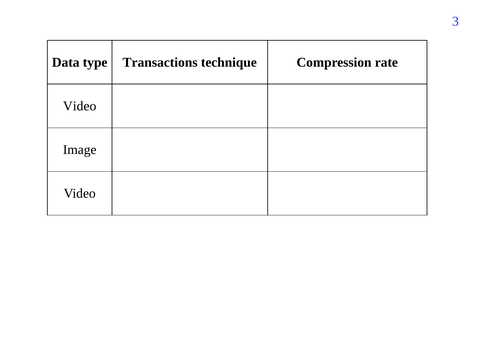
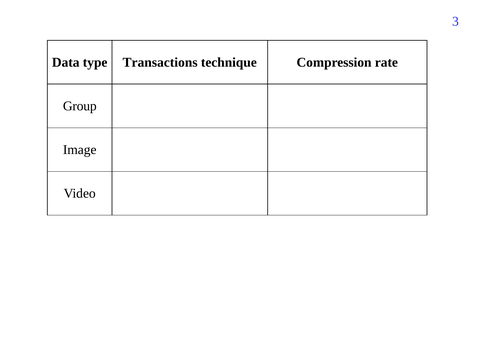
Video: Video -> Group (80, 106)
